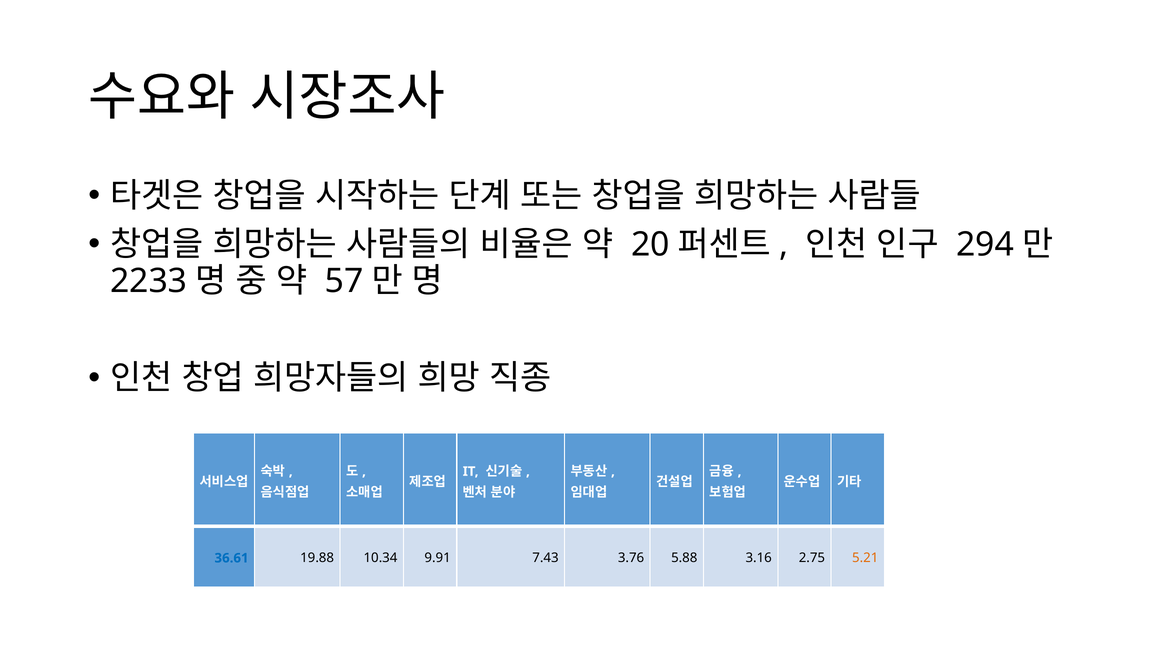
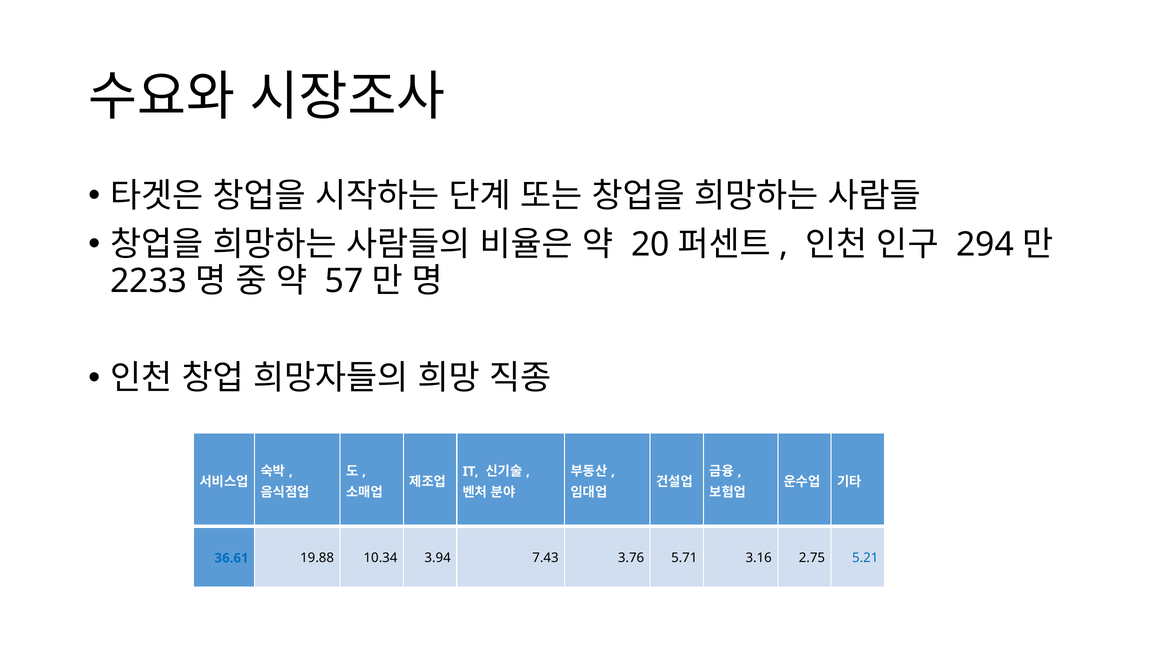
9.91: 9.91 -> 3.94 (438, 558)
5.88: 5.88 -> 5.71 (684, 558)
5.21 colour: orange -> blue (865, 558)
